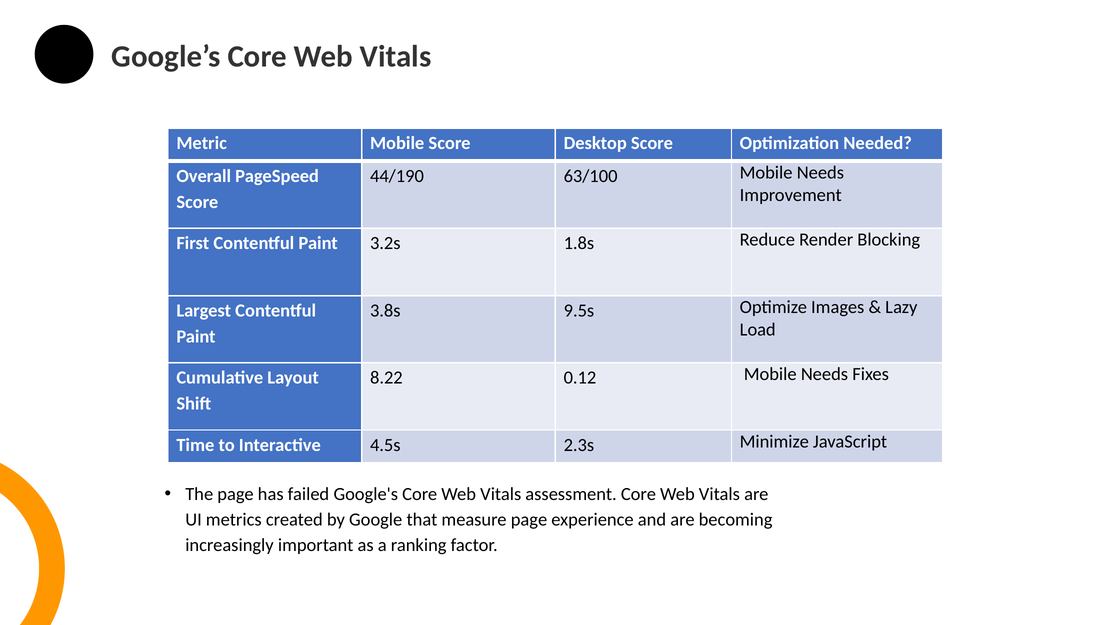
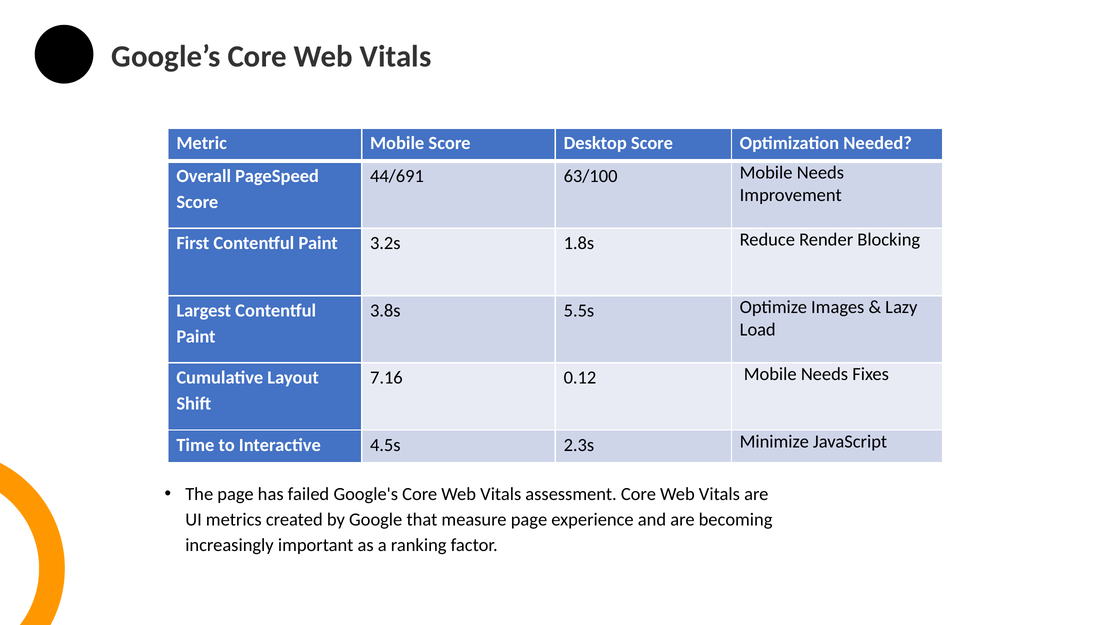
44/190: 44/190 -> 44/691 (397, 176)
9.5s: 9.5s -> 5.5s (579, 310)
8.22: 8.22 -> 7.16 (386, 378)
